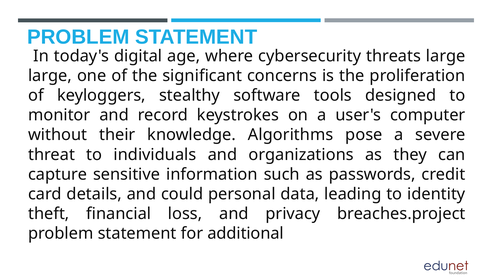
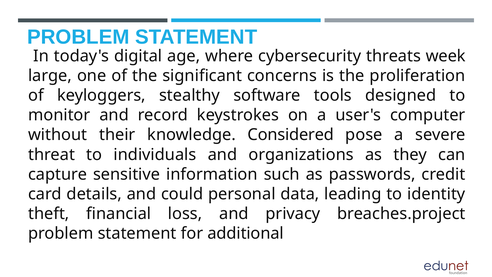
threats large: large -> week (446, 56)
Algorithms: Algorithms -> Considered (291, 135)
